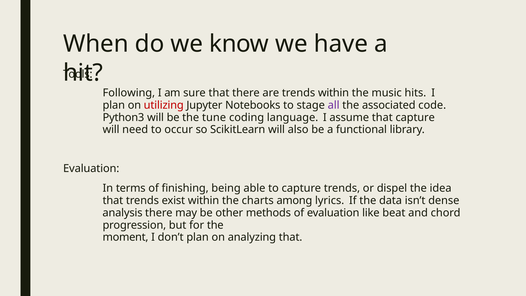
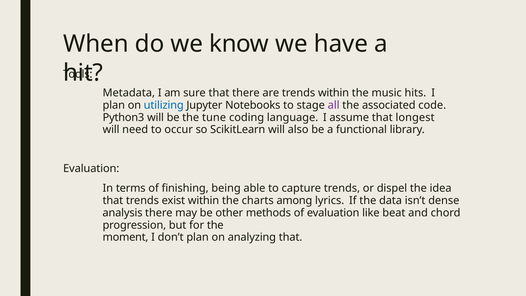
Following: Following -> Metadata (129, 93)
utilizing colour: red -> blue (164, 105)
that capture: capture -> longest (415, 117)
